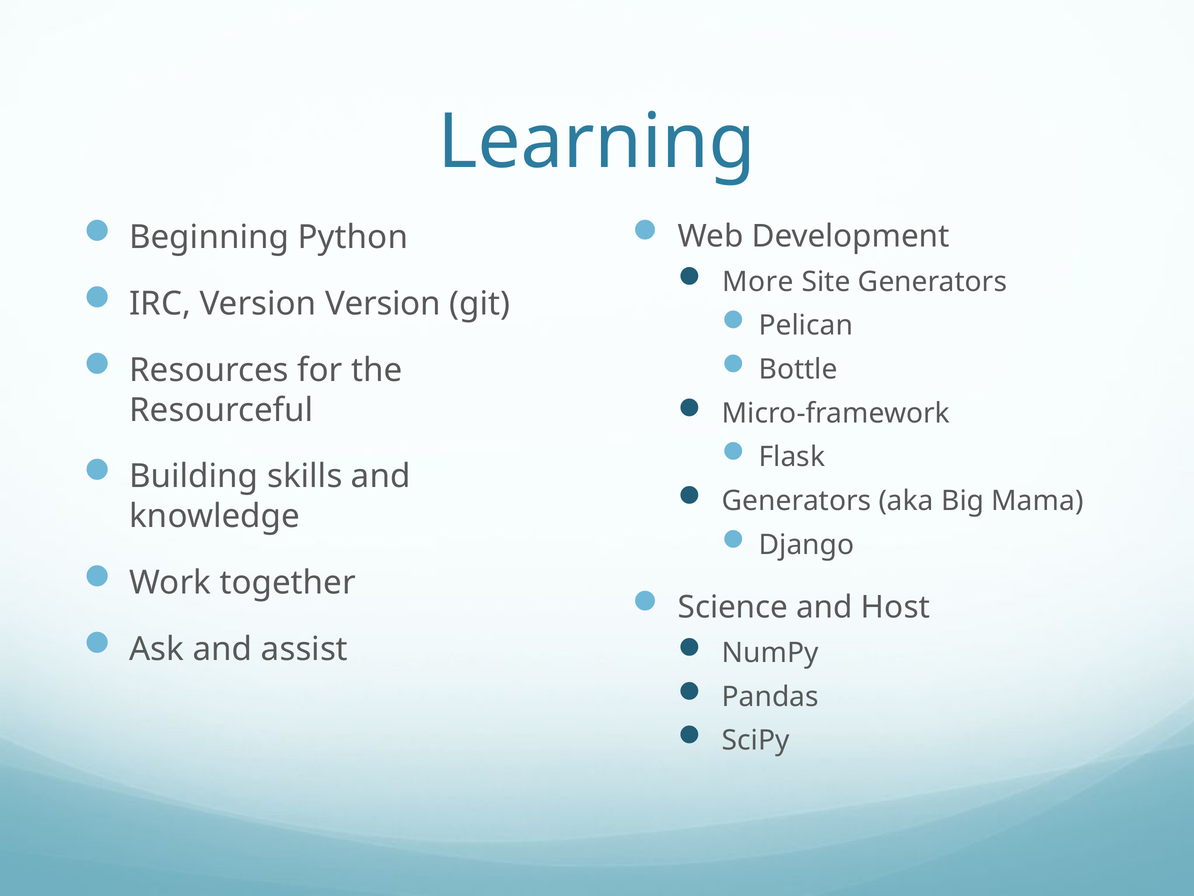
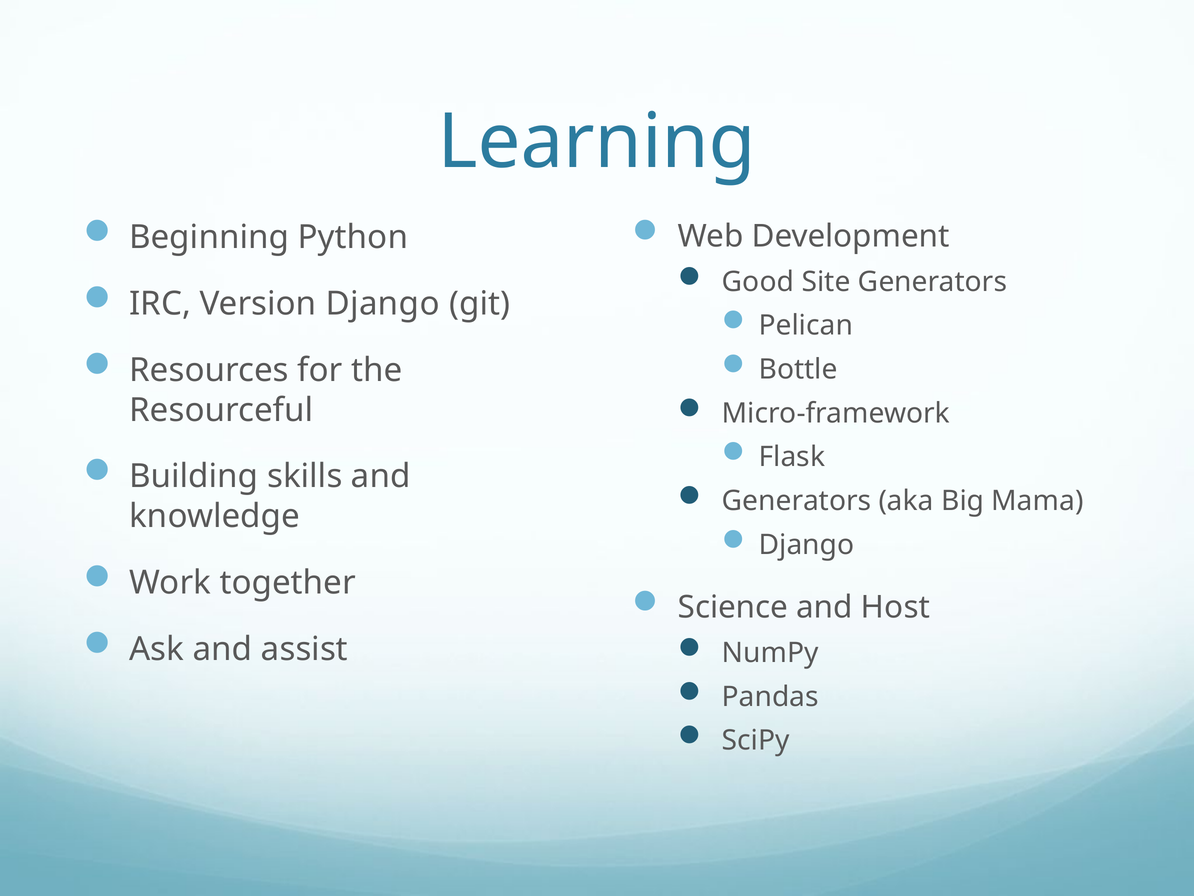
More: More -> Good (758, 282)
Version Version: Version -> Django (383, 304)
